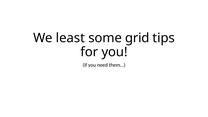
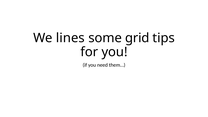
least: least -> lines (70, 38)
